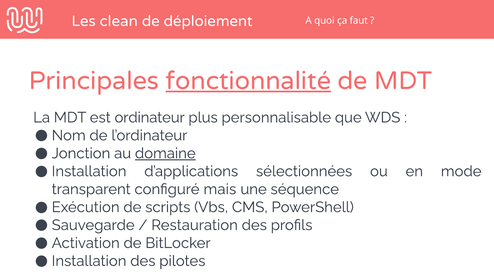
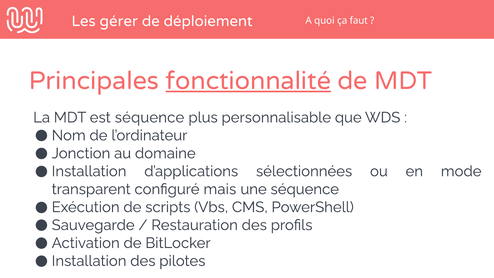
clean: clean -> gérer (119, 21)
est ordinateur: ordinateur -> séquence (149, 117)
domaine underline: present -> none (165, 153)
